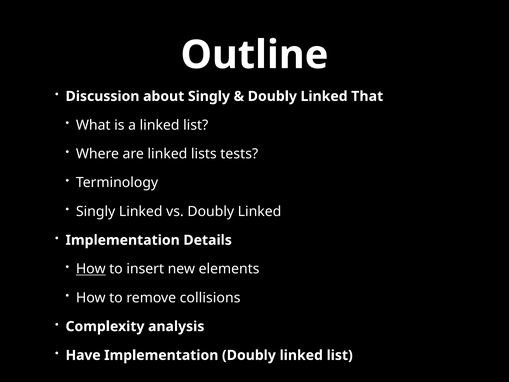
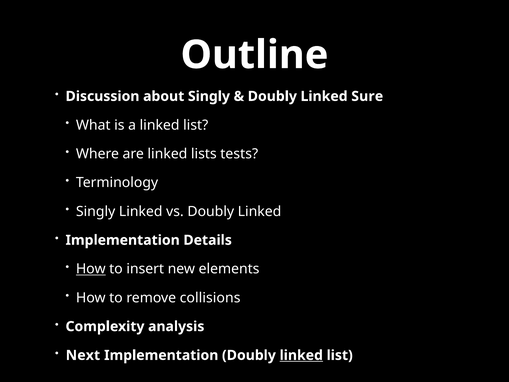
That: That -> Sure (367, 96)
Have: Have -> Next (83, 355)
linked underline: none -> present (301, 355)
